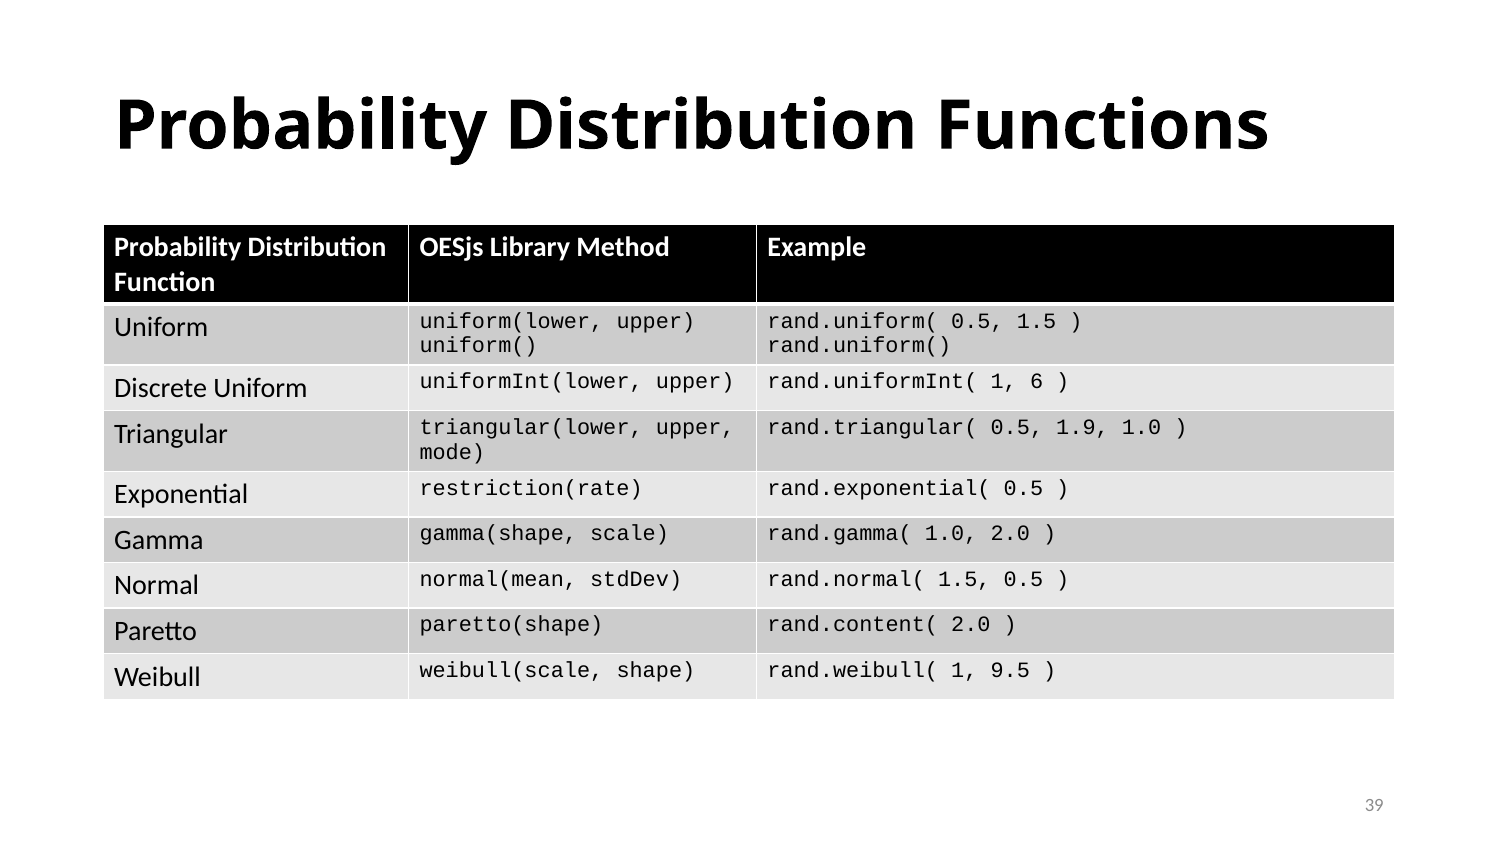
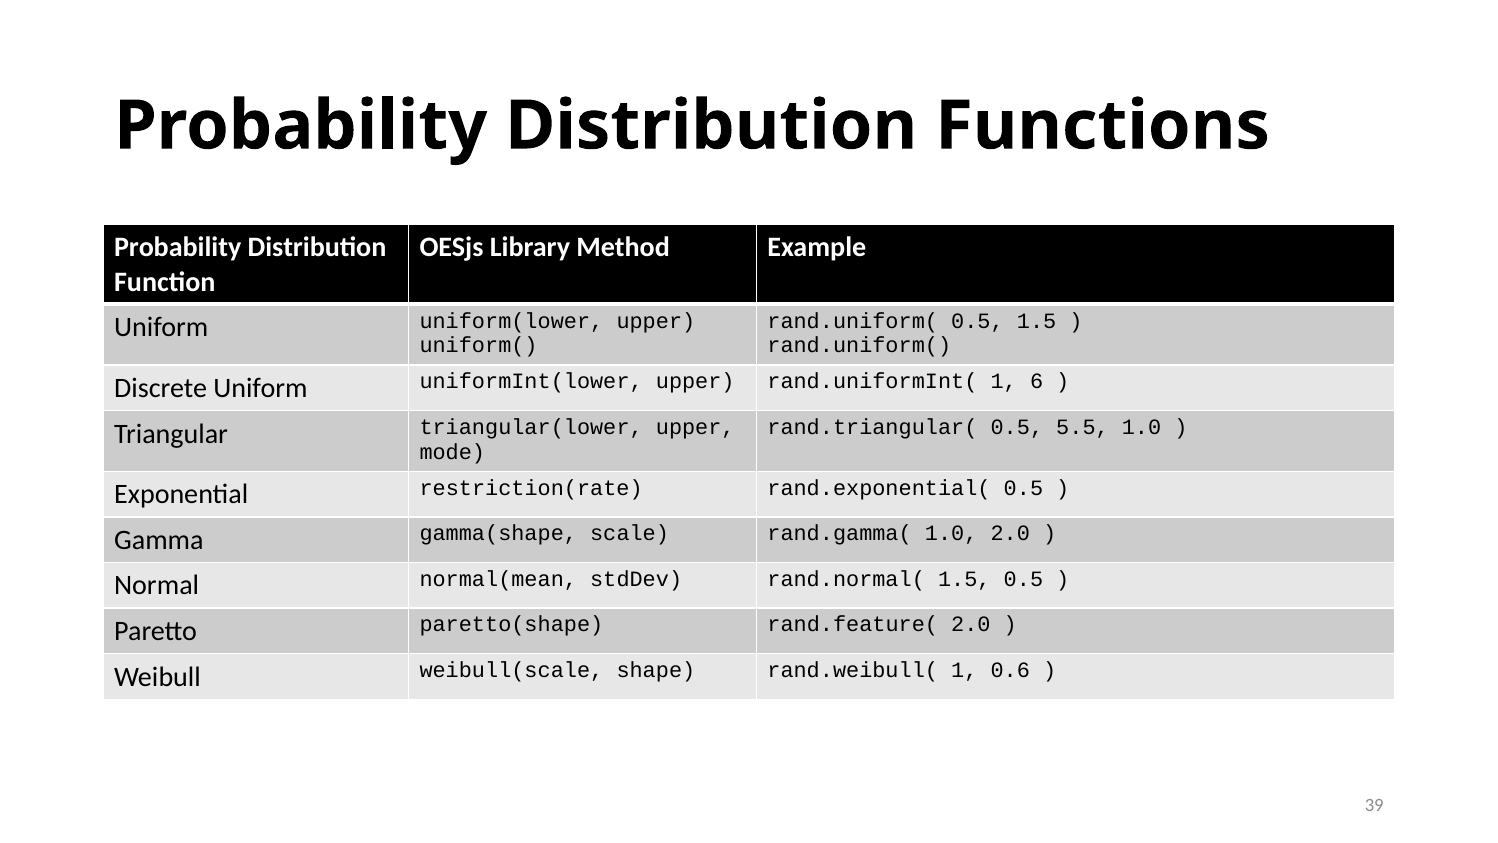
1.9: 1.9 -> 5.5 (1082, 427)
rand.content(: rand.content( -> rand.feature( (853, 624)
9.5: 9.5 -> 0.6 (1010, 670)
